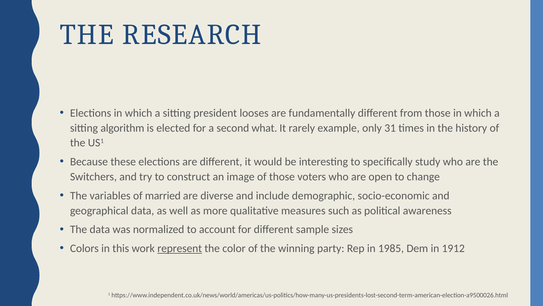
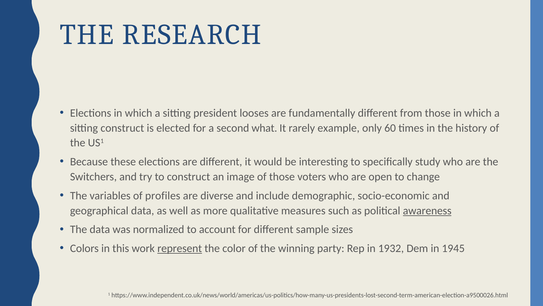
sitting algorithm: algorithm -> construct (122, 128)
31: 31 -> 60 (390, 128)
married: married -> profiles (163, 195)
awareness underline: none -> present (427, 210)
1985: 1985 -> 1932 (391, 248)
1912: 1912 -> 1945 (453, 248)
